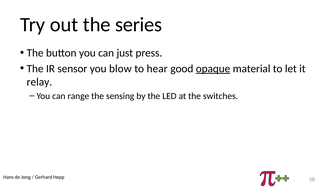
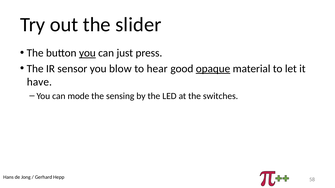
series: series -> slider (138, 25)
you underline: none -> present (87, 53)
relay: relay -> have (39, 82)
range: range -> mode (78, 96)
